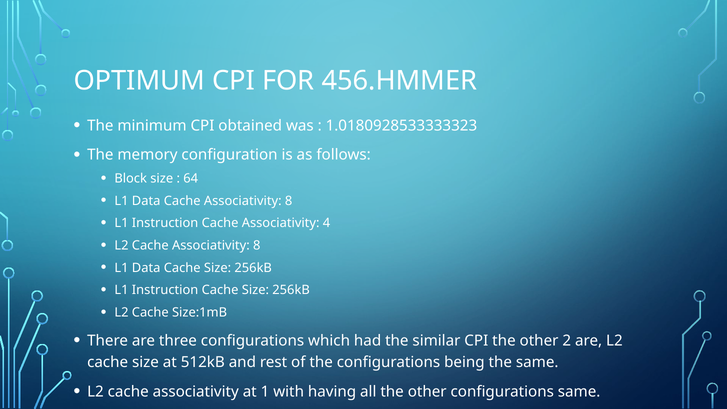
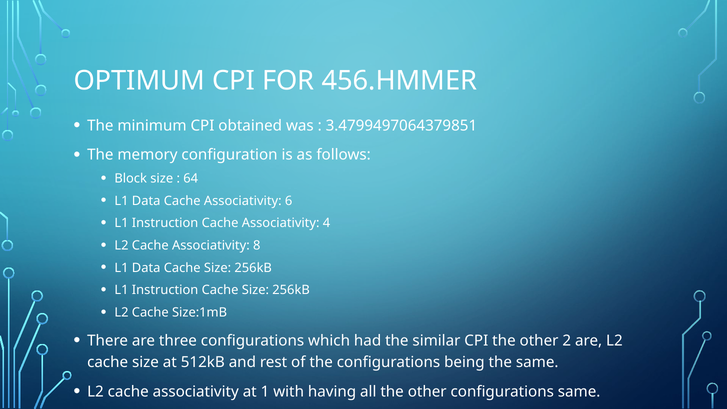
1.0180928533333323: 1.0180928533333323 -> 3.4799497064379851 (401, 126)
Data Cache Associativity 8: 8 -> 6 (289, 201)
